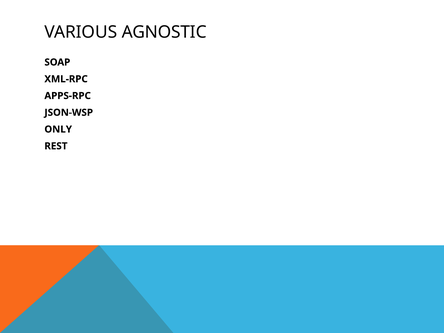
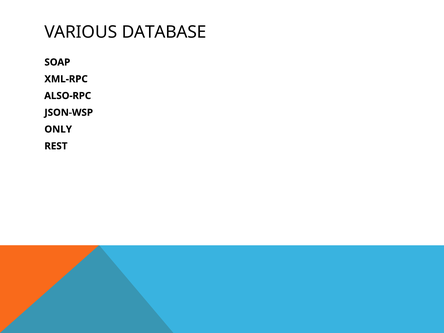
AGNOSTIC: AGNOSTIC -> DATABASE (164, 32)
APPS-RPC: APPS-RPC -> ALSO-RPC (68, 96)
